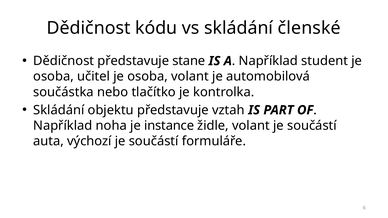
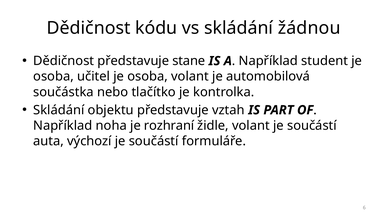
členské: členské -> žádnou (309, 28)
instance: instance -> rozhraní (169, 126)
